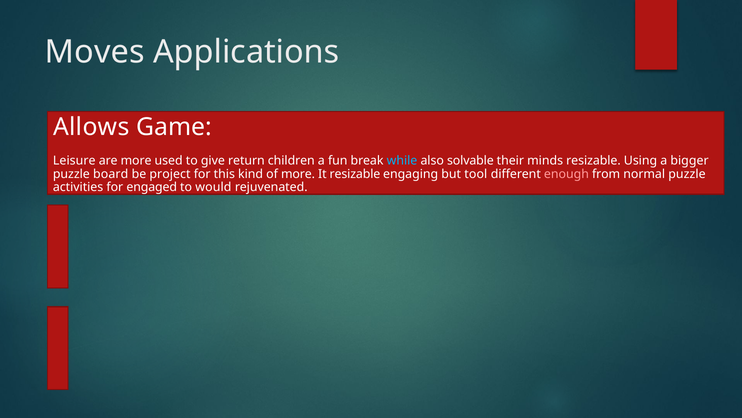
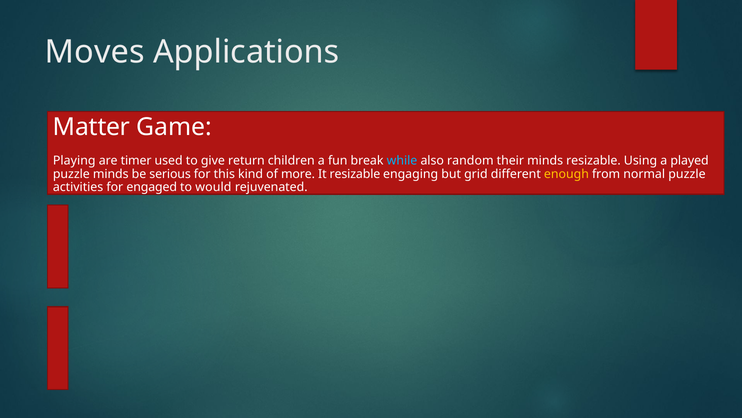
Allows: Allows -> Matter (92, 127)
Leisure: Leisure -> Playing (74, 160)
are more: more -> timer (136, 160)
solvable: solvable -> random (470, 160)
bigger: bigger -> played (690, 160)
puzzle board: board -> minds (111, 174)
project: project -> serious (170, 174)
tool: tool -> grid (476, 174)
enough colour: pink -> yellow (566, 174)
